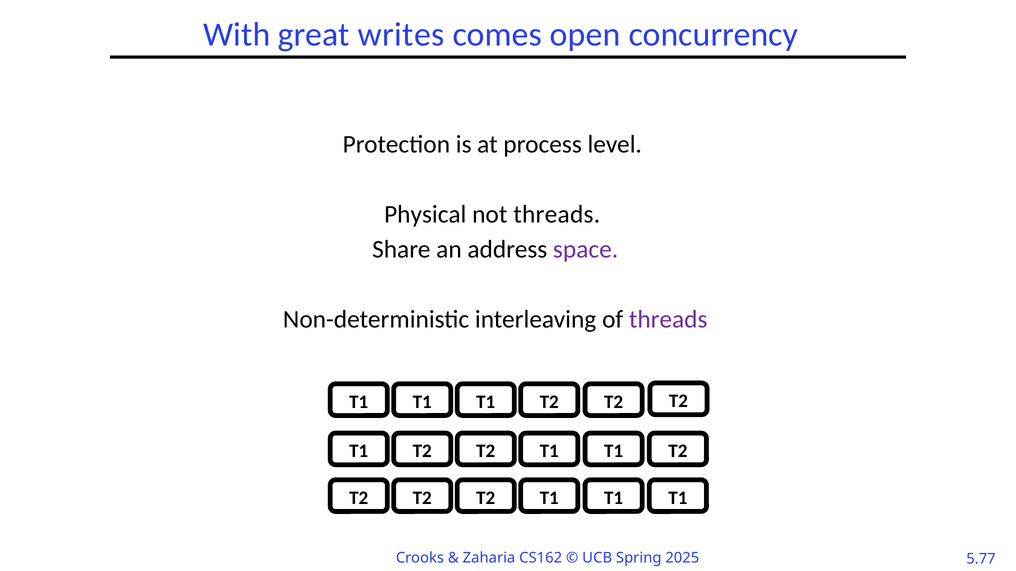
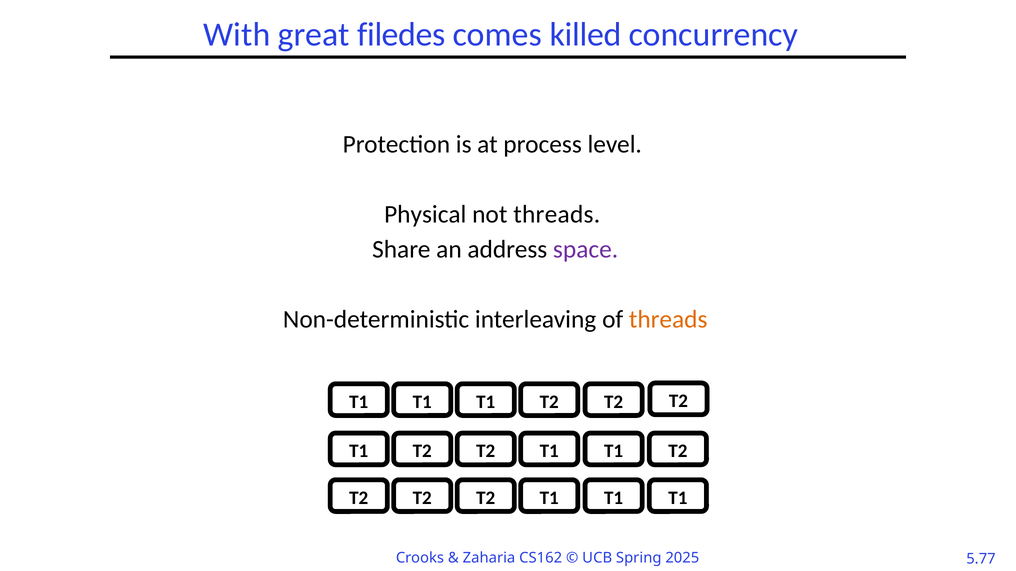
writes: writes -> filedes (401, 35)
open: open -> killed (585, 35)
threads colour: purple -> orange (668, 319)
